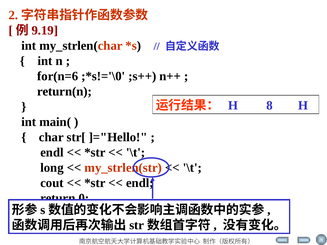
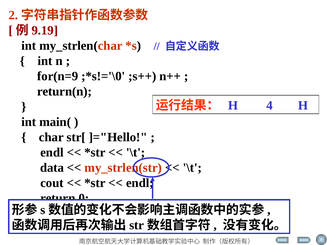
for(n=6: for(n=6 -> for(n=9 (58, 76)
8: 8 -> 4 (270, 105)
long: long -> data (52, 168)
